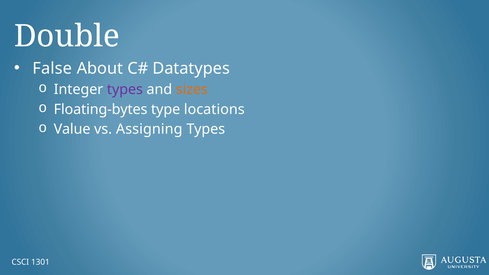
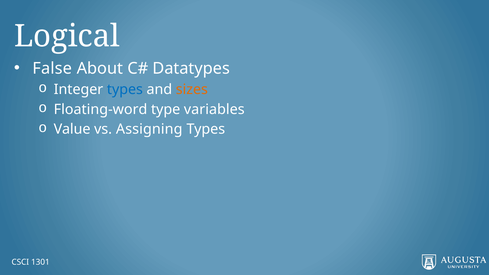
Double: Double -> Logical (67, 36)
types colour: purple -> blue (125, 89)
Floating-bytes: Floating-bytes -> Floating-word (101, 109)
locations: locations -> variables (214, 109)
